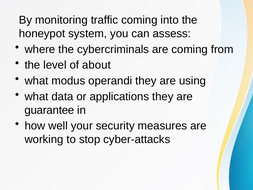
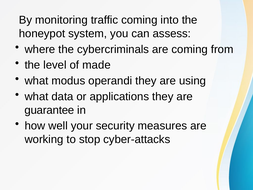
about: about -> made (96, 65)
